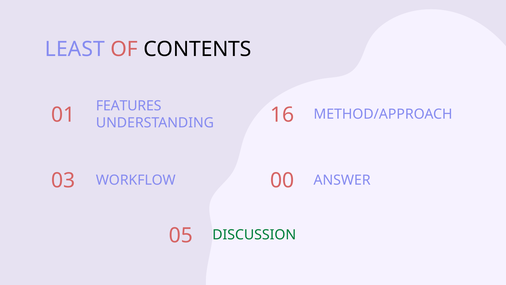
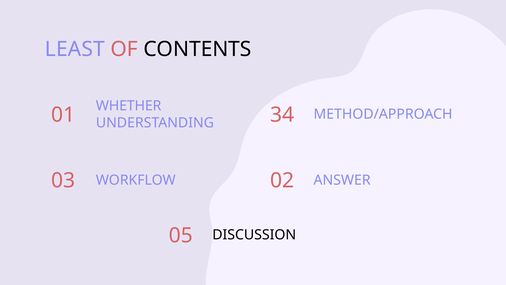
FEATURES: FEATURES -> WHETHER (129, 106)
16: 16 -> 34 (282, 115)
00: 00 -> 02 (282, 180)
DISCUSSION colour: green -> black (254, 235)
